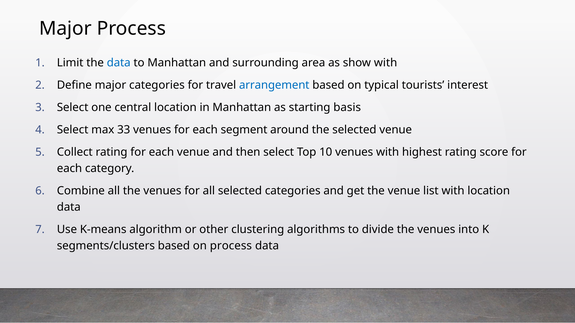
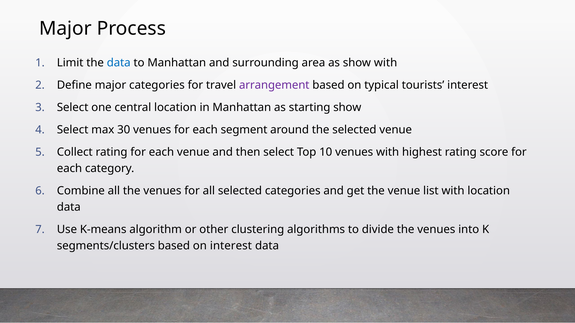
arrangement colour: blue -> purple (274, 85)
starting basis: basis -> show (347, 108)
33: 33 -> 30 (124, 130)
on process: process -> interest (231, 246)
